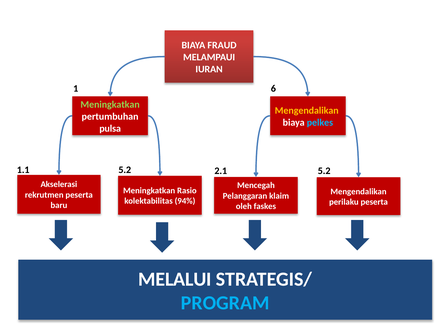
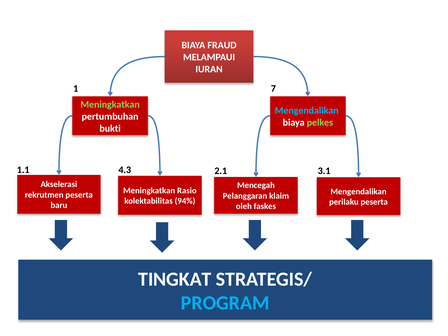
6: 6 -> 7 (273, 89)
Mengendalikan colour: yellow -> light blue (307, 110)
pelkes colour: light blue -> light green (320, 122)
pulsa: pulsa -> bukti (110, 128)
1.1 5.2: 5.2 -> 4.3 (125, 170)
2.1 5.2: 5.2 -> 3.1 (324, 171)
MELALUI: MELALUI -> TINGKAT (175, 279)
